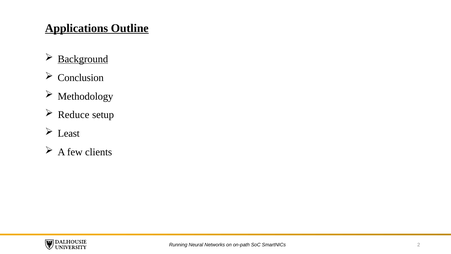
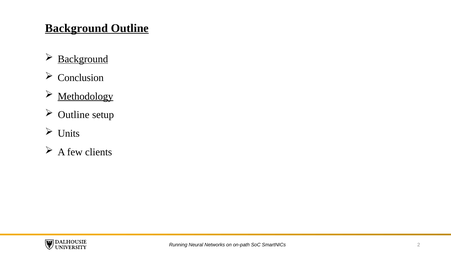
Applications: Applications -> Background (76, 28)
Methodology underline: none -> present (85, 96)
Reduce: Reduce -> Outline (74, 115)
Least: Least -> Units (69, 133)
